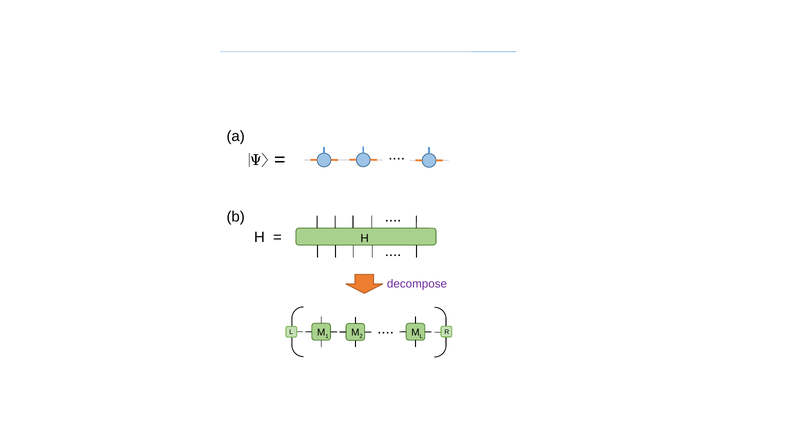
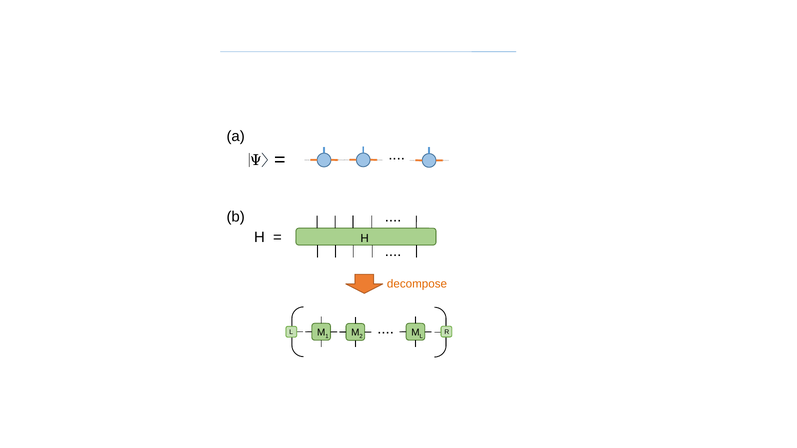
decompose colour: purple -> orange (417, 284)
